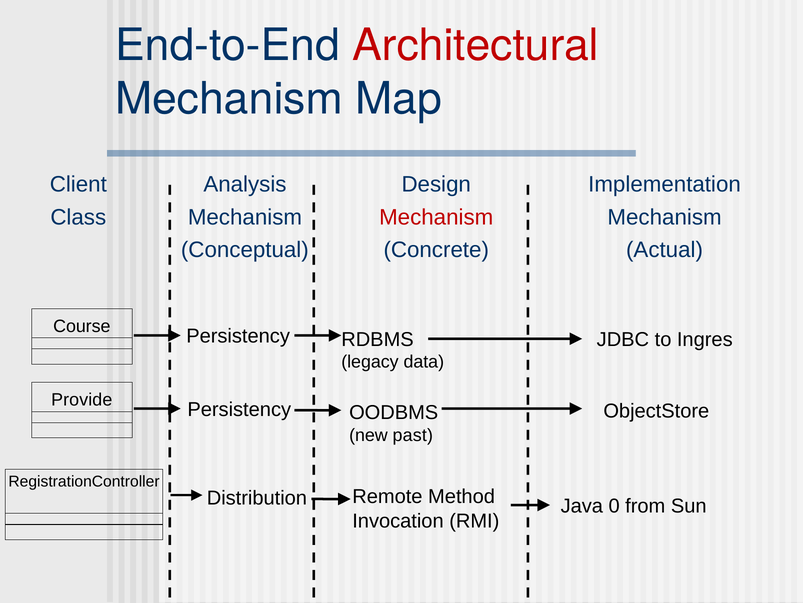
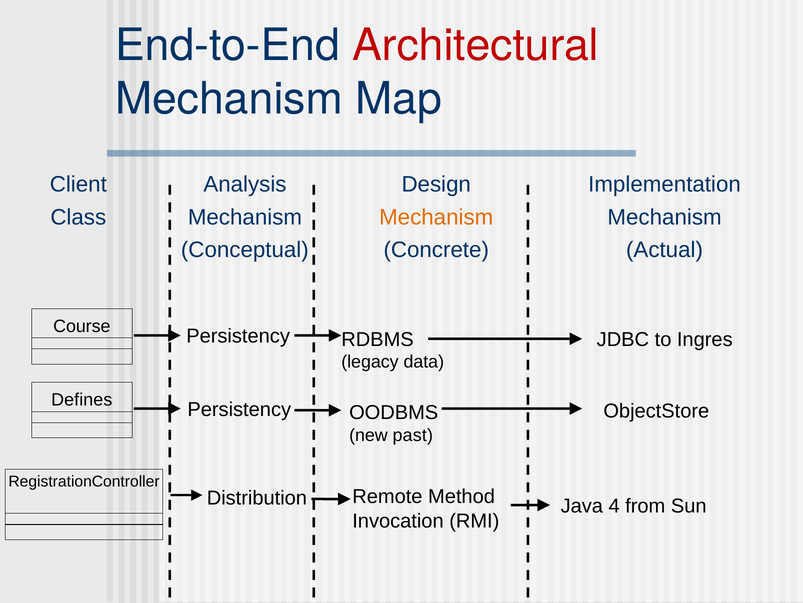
Mechanism colour: red -> orange (436, 217)
Provide: Provide -> Defines (82, 400)
0: 0 -> 4 (614, 506)
